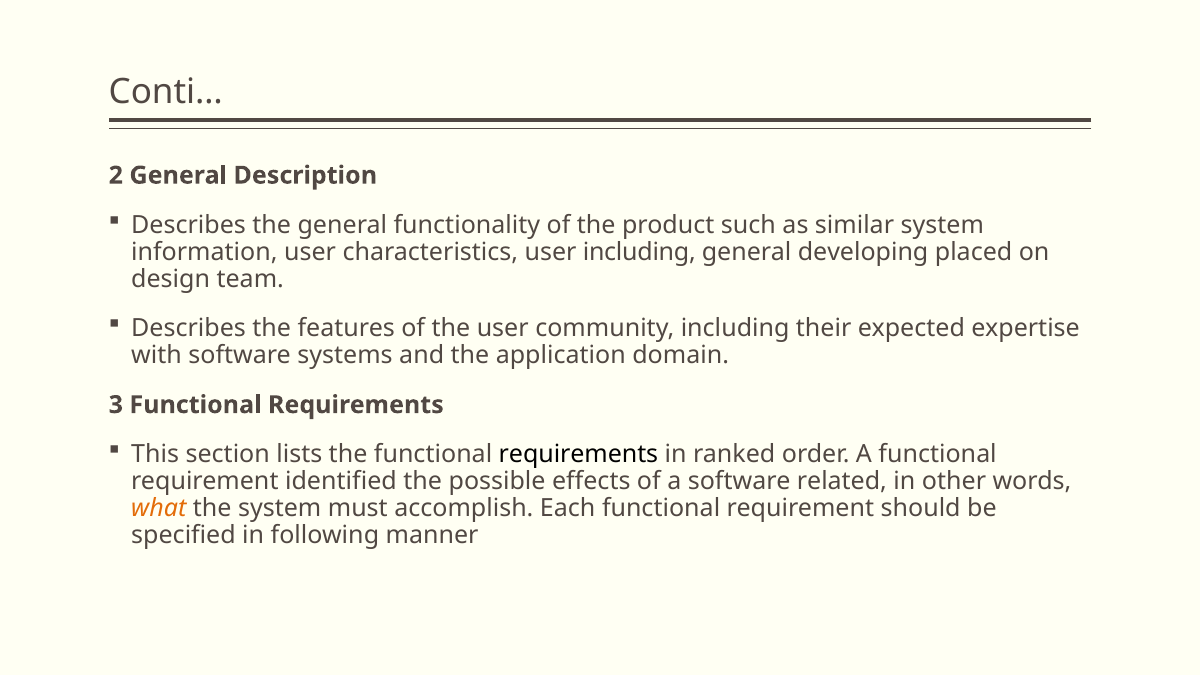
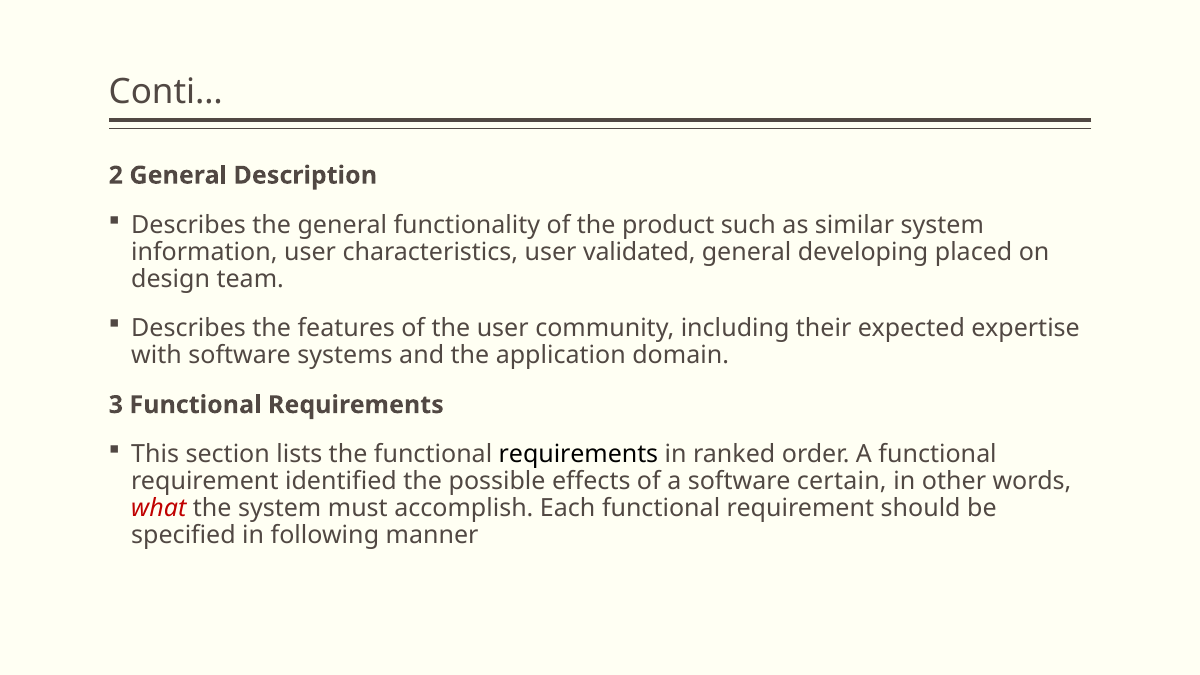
user including: including -> validated (639, 252)
related: related -> certain (842, 481)
what colour: orange -> red (159, 508)
